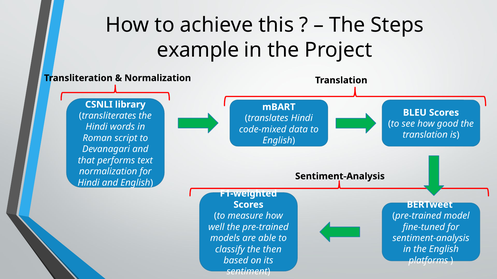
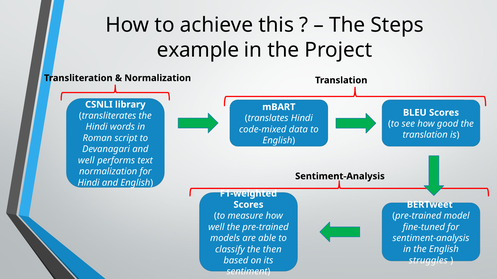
that: that -> well (86, 161)
platforms: platforms -> struggles (428, 261)
